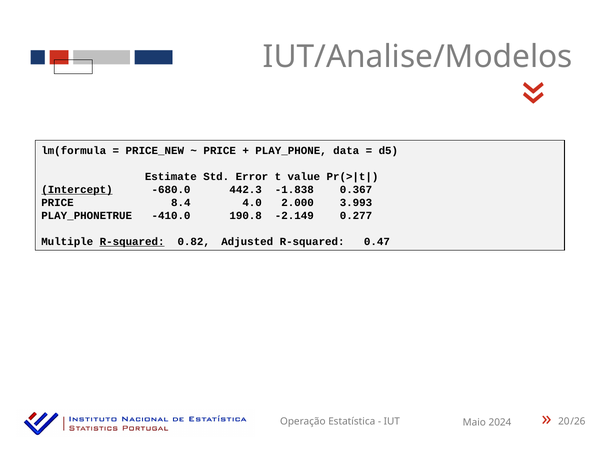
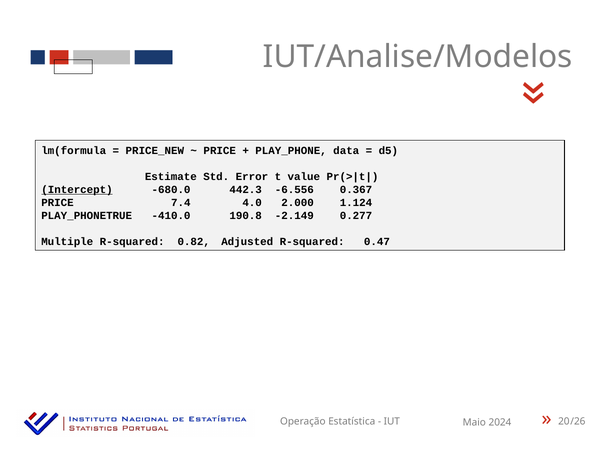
-1.838: -1.838 -> -6.556 (294, 190)
8.4: 8.4 -> 7.4 (181, 203)
3.993: 3.993 -> 1.124 (356, 203)
R-squared underline: present -> none (132, 242)
